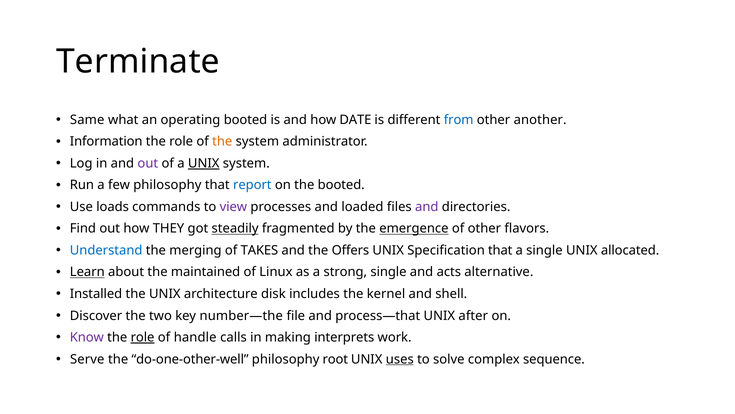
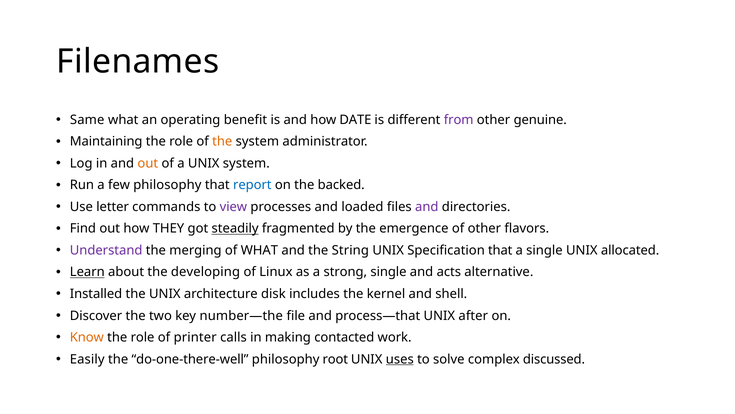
Terminate: Terminate -> Filenames (138, 62)
operating booted: booted -> benefit (245, 120)
from colour: blue -> purple (459, 120)
another: another -> genuine (540, 120)
Information: Information -> Maintaining (106, 141)
out colour: purple -> orange (148, 163)
UNIX underline: present -> none (204, 163)
the booted: booted -> backed (341, 185)
loads: loads -> letter (113, 207)
emergence underline: present -> none (414, 228)
Understand colour: blue -> purple (106, 250)
of TAKES: TAKES -> WHAT (259, 250)
Offers: Offers -> String (350, 250)
maintained: maintained -> developing (206, 272)
Know colour: purple -> orange (87, 337)
role underline: present -> none (143, 337)
handle: handle -> printer (195, 337)
interprets: interprets -> contacted (344, 337)
Serve: Serve -> Easily (87, 359)
do-one-other-well: do-one-other-well -> do-one-there-well (190, 359)
sequence: sequence -> discussed (554, 359)
